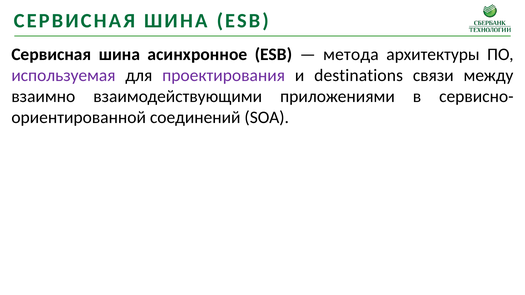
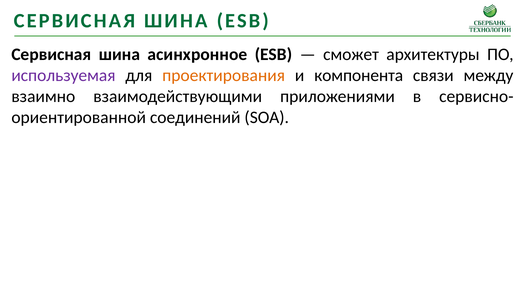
метода: метода -> сможет (351, 54)
проектирования colour: purple -> orange (224, 75)
destinations: destinations -> компонента (359, 75)
